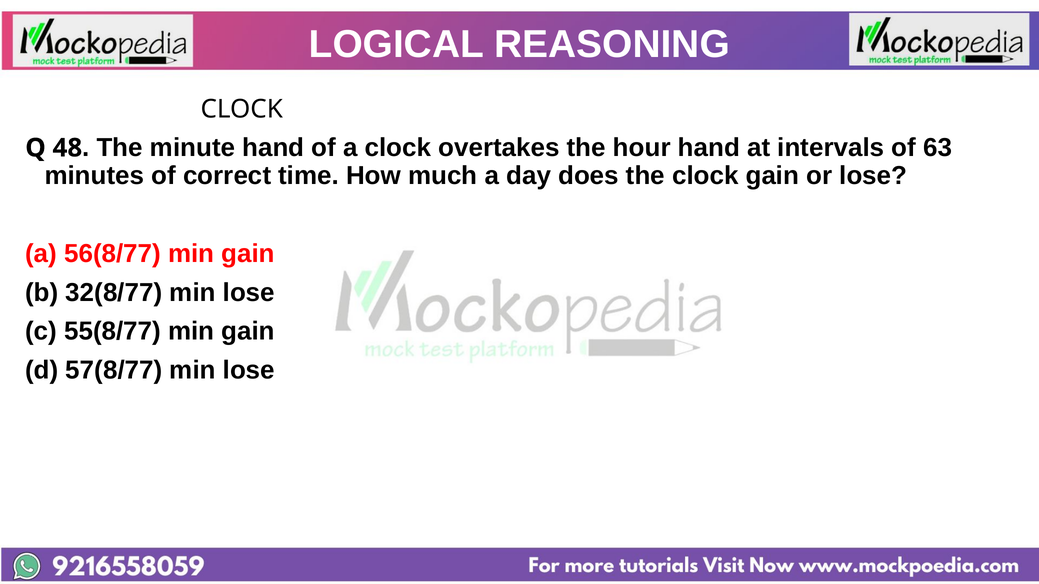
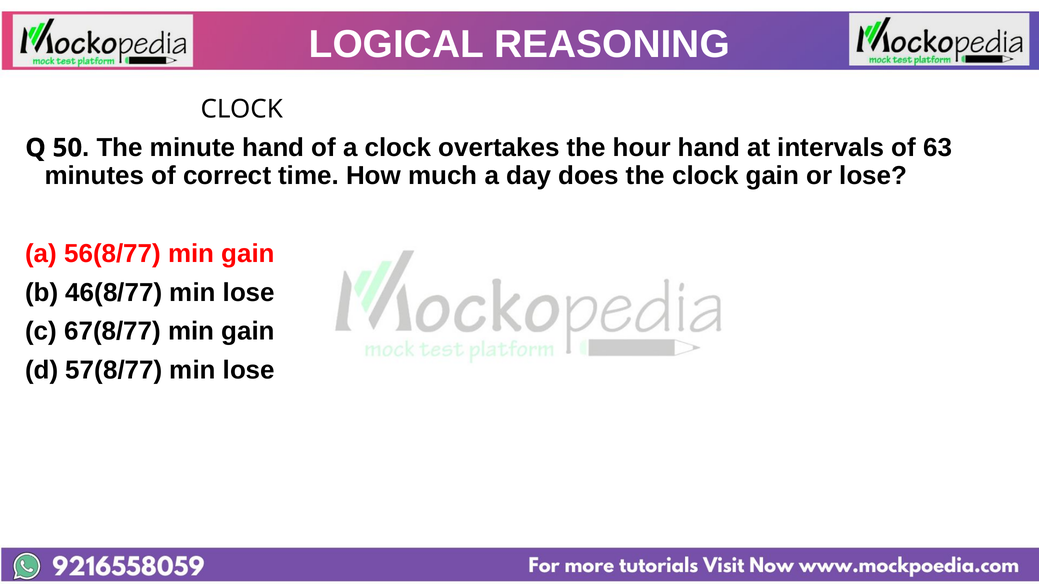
48: 48 -> 50 (67, 148)
32(8/77: 32(8/77 -> 46(8/77 (114, 293)
55(8/77: 55(8/77 -> 67(8/77 (113, 332)
